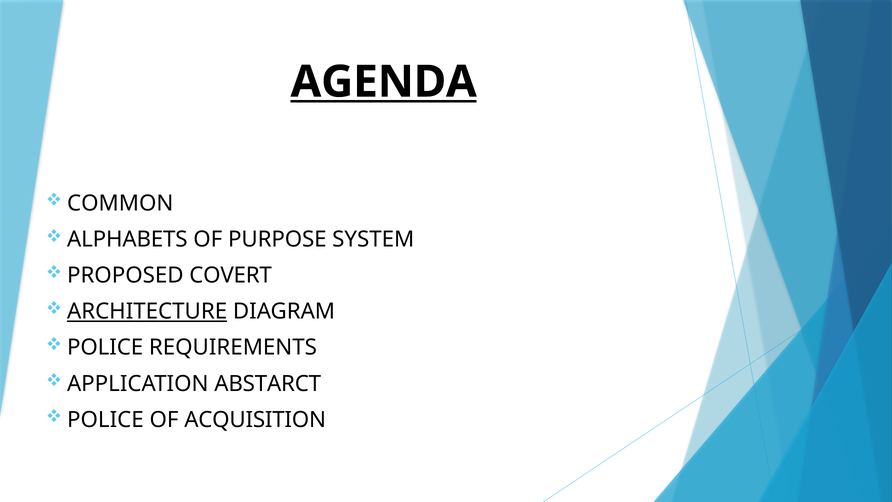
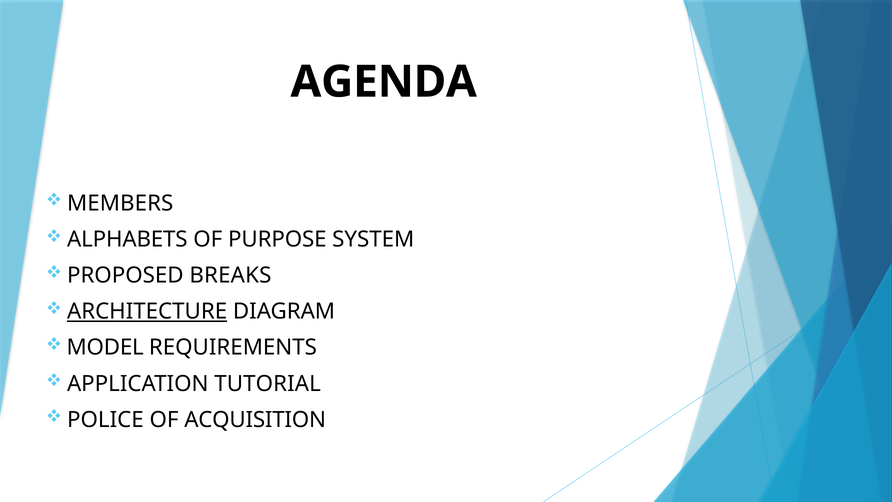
AGENDA underline: present -> none (384, 82)
COMMON: COMMON -> MEMBERS (120, 203)
COVERT: COVERT -> BREAKS (230, 275)
POLICE: POLICE -> MODEL (105, 347)
ABSTARCT: ABSTARCT -> TUTORIAL (268, 383)
